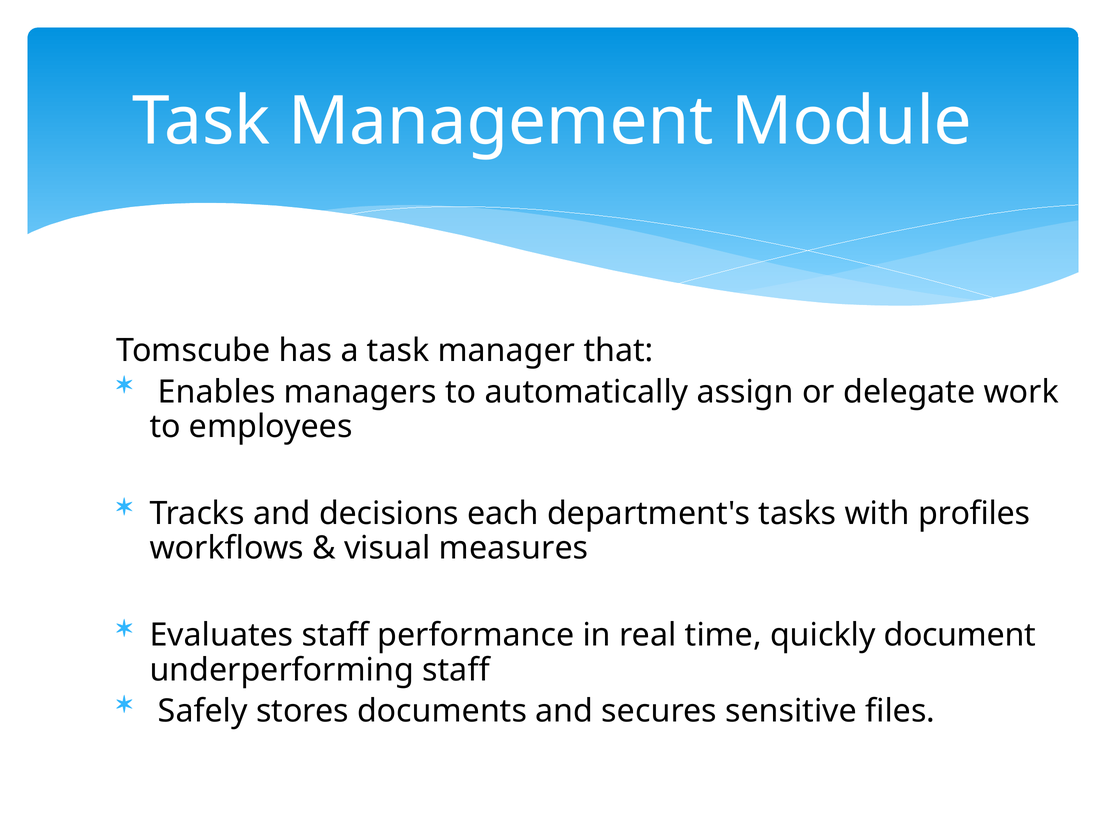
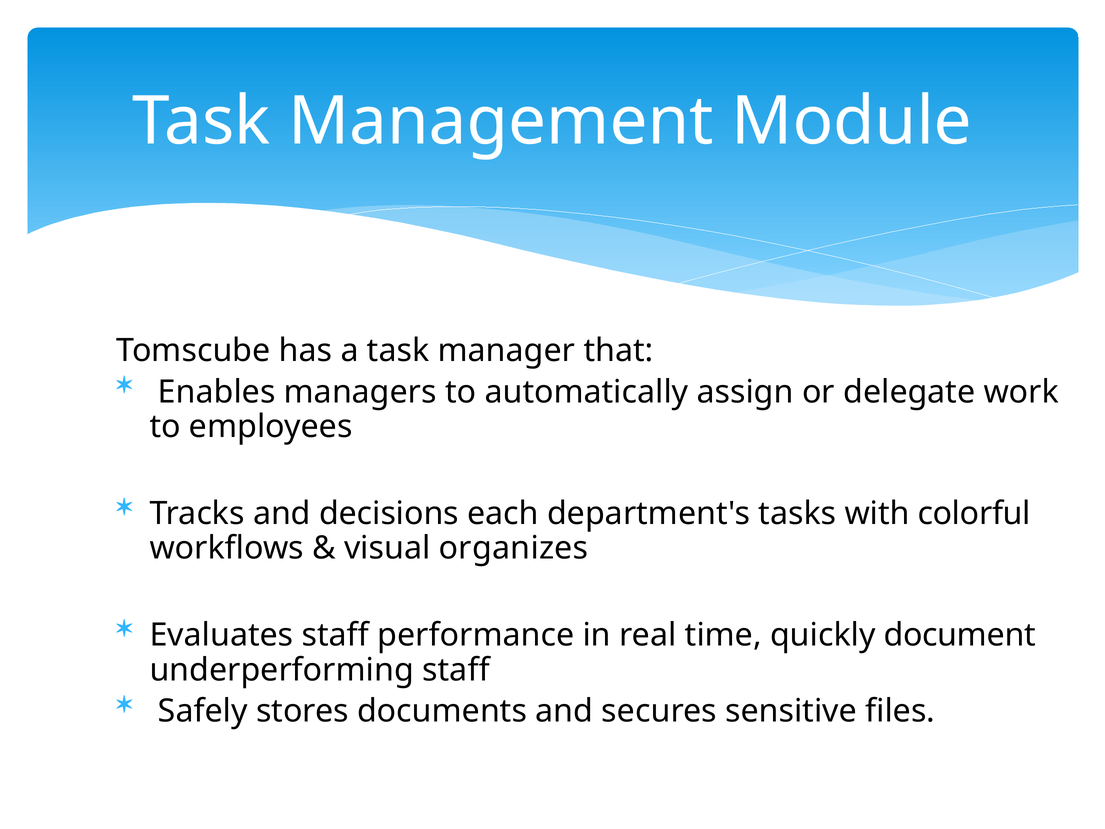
profiles: profiles -> colorful (974, 513)
measures: measures -> organizes (514, 548)
